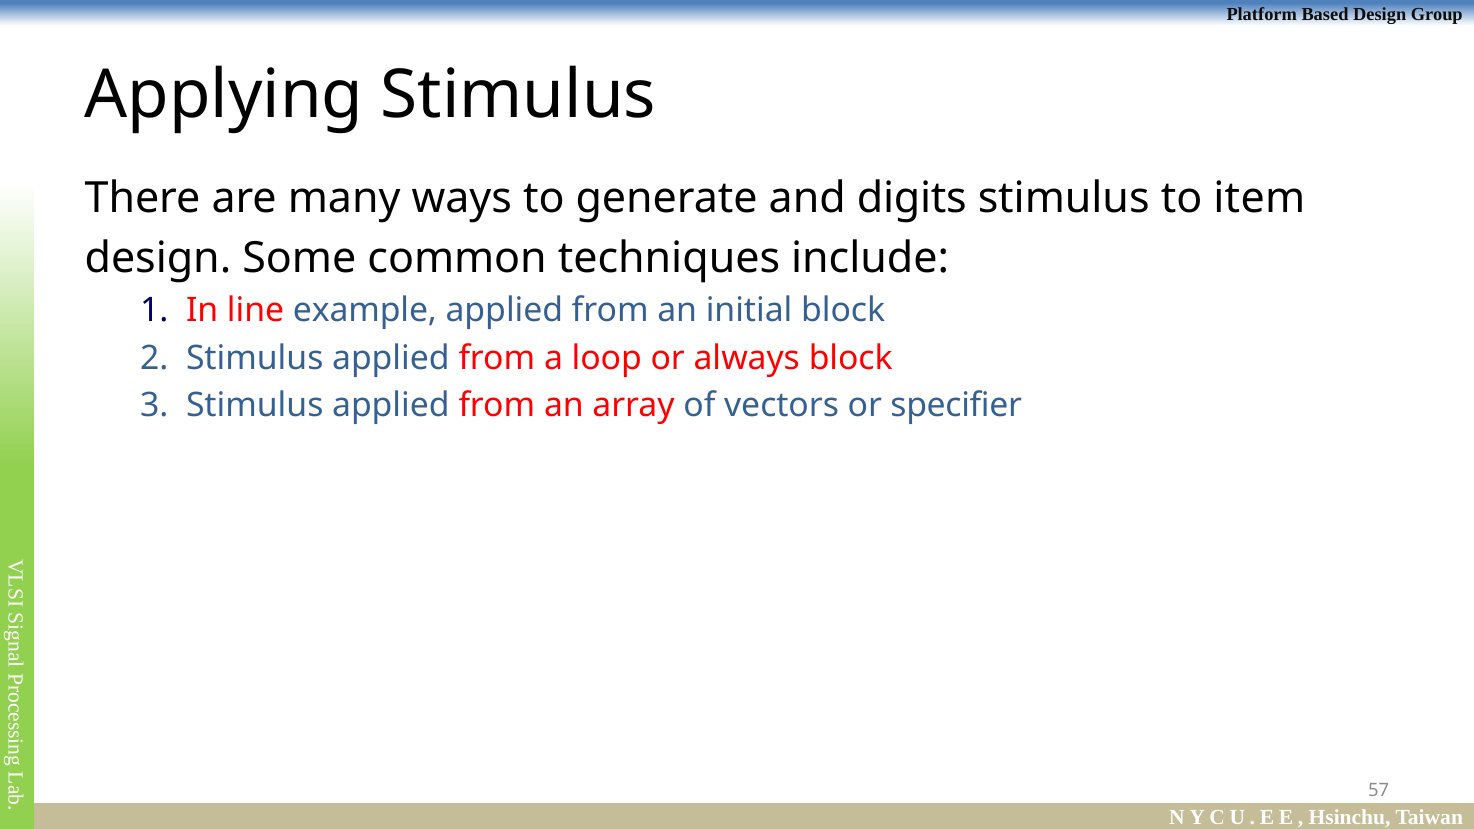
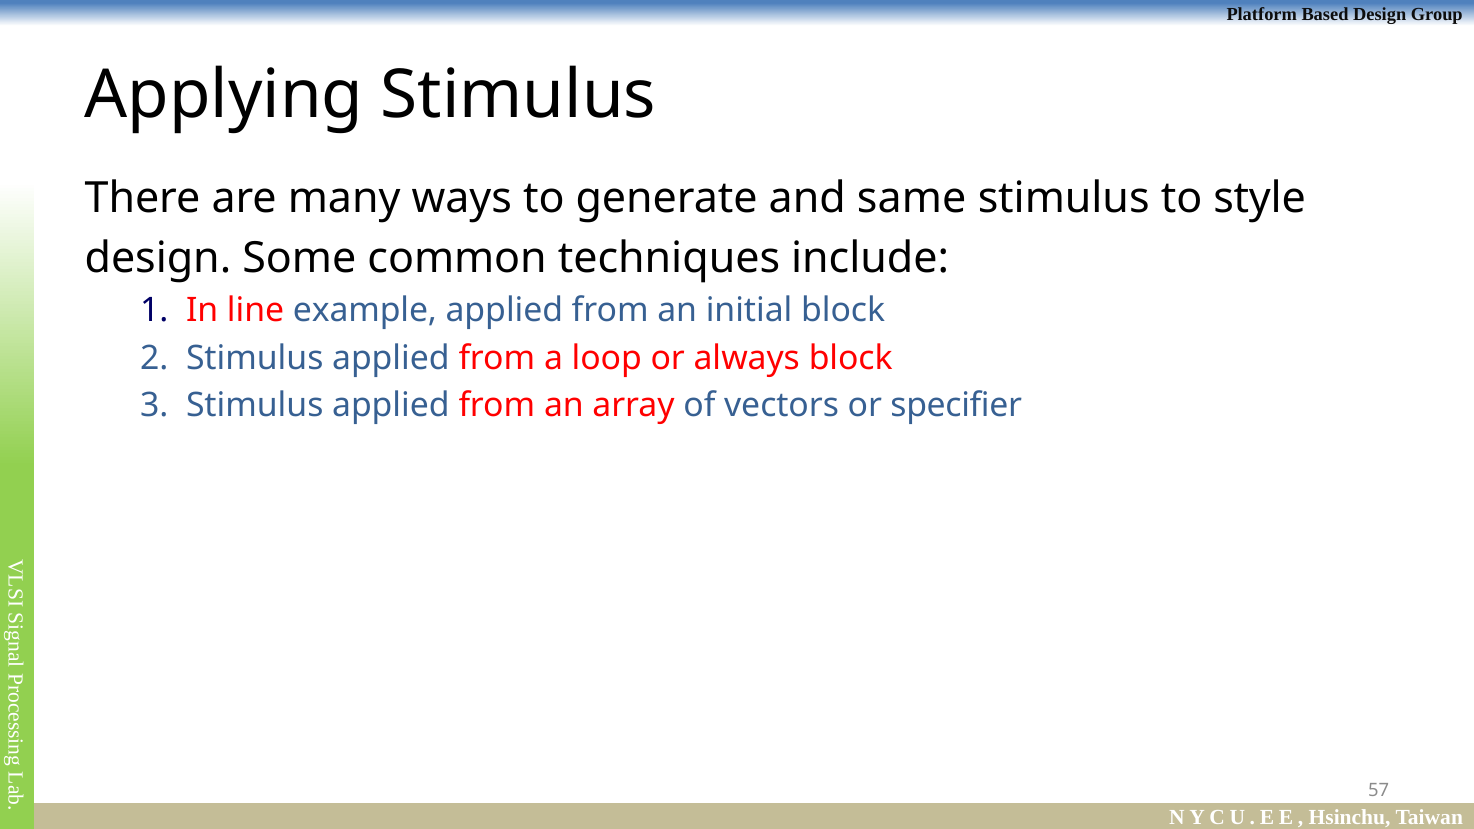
digits: digits -> same (912, 198)
item: item -> style (1260, 198)
